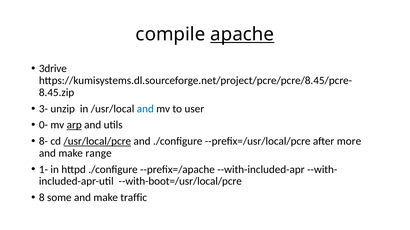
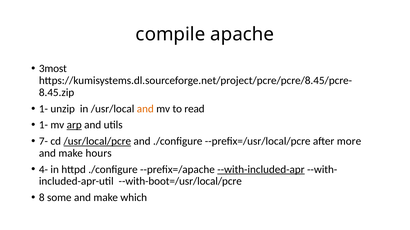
apache underline: present -> none (242, 34)
3drive: 3drive -> 3most (53, 69)
3-: 3- -> 1- (43, 109)
and colour: blue -> orange (145, 109)
user: user -> read (194, 109)
0-: 0- -> 1- (43, 125)
8-: 8- -> 7- (43, 142)
range: range -> hours (99, 154)
1-: 1- -> 4- (43, 170)
--with-included-apr underline: none -> present (261, 170)
traffic: traffic -> which (134, 198)
